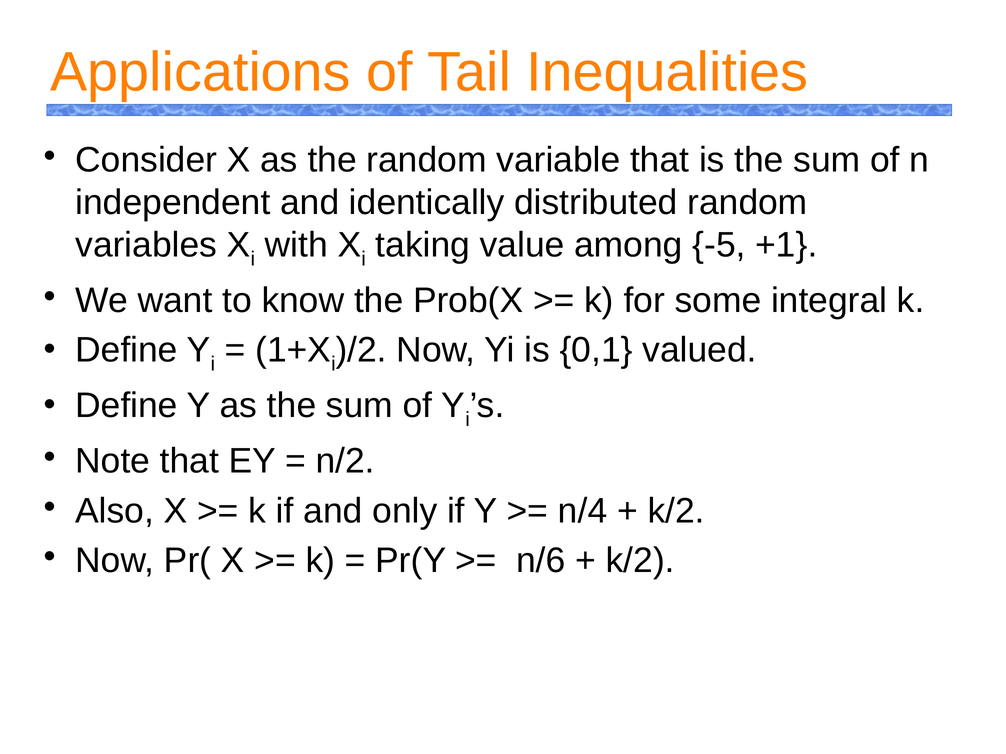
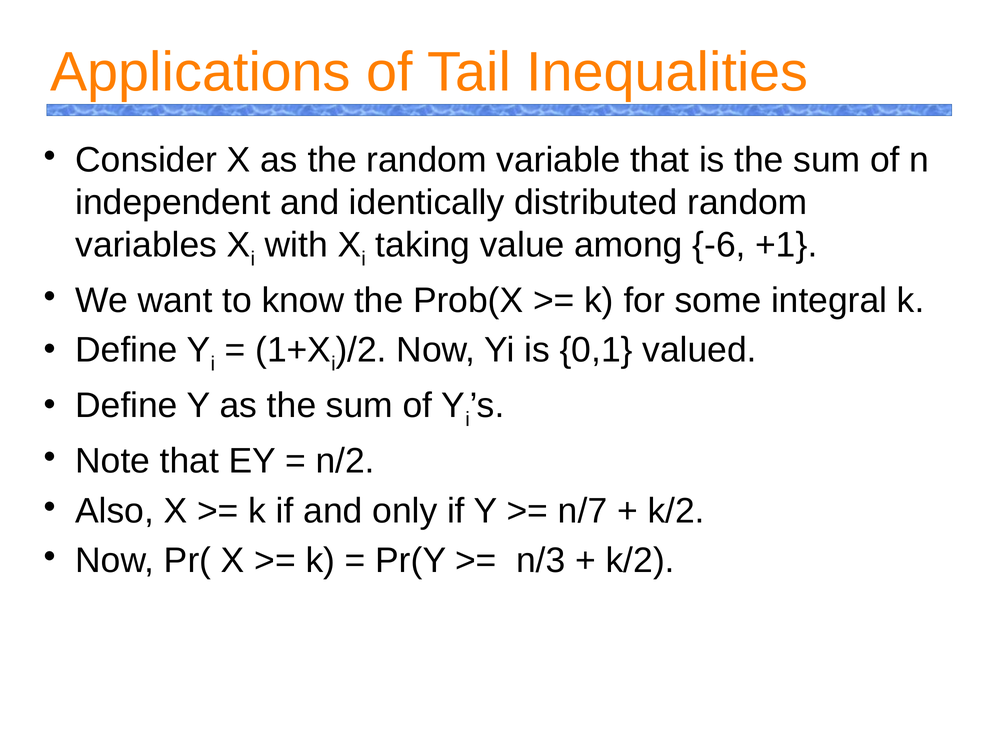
-5: -5 -> -6 (719, 245)
n/4: n/4 -> n/7 (583, 511)
n/6: n/6 -> n/3 (541, 561)
